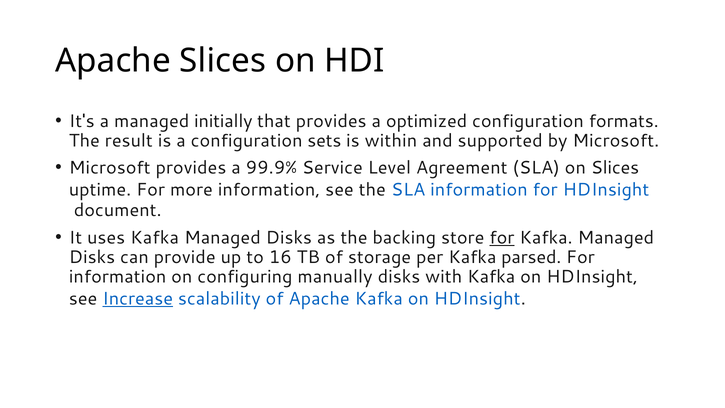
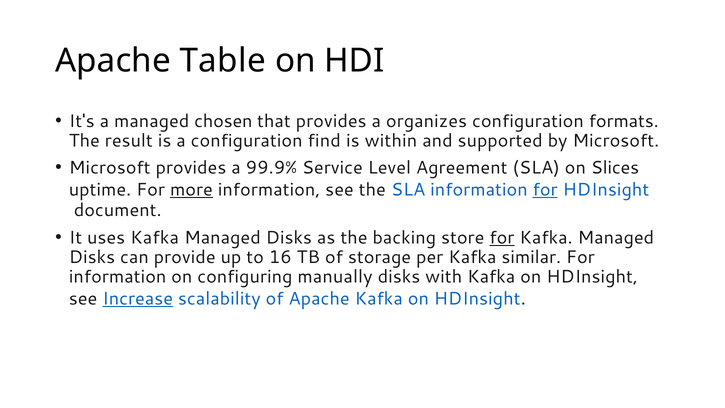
Apache Slices: Slices -> Table (223, 61)
initially: initially -> chosen (223, 121)
optimized: optimized -> organizes (427, 121)
sets: sets -> find (324, 141)
more underline: none -> present (191, 190)
for underline: none -> present (545, 190)
parsed: parsed -> similar (531, 257)
